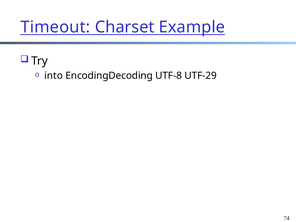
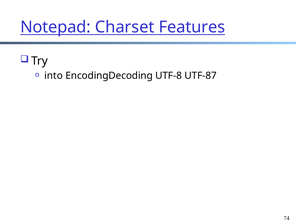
Timeout: Timeout -> Notepad (55, 27)
Example: Example -> Features (192, 27)
UTF-29: UTF-29 -> UTF-87 (201, 76)
